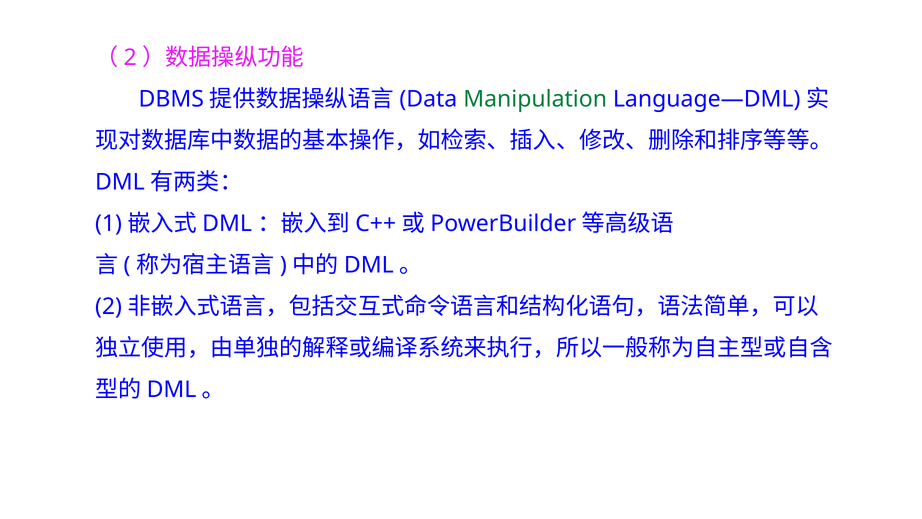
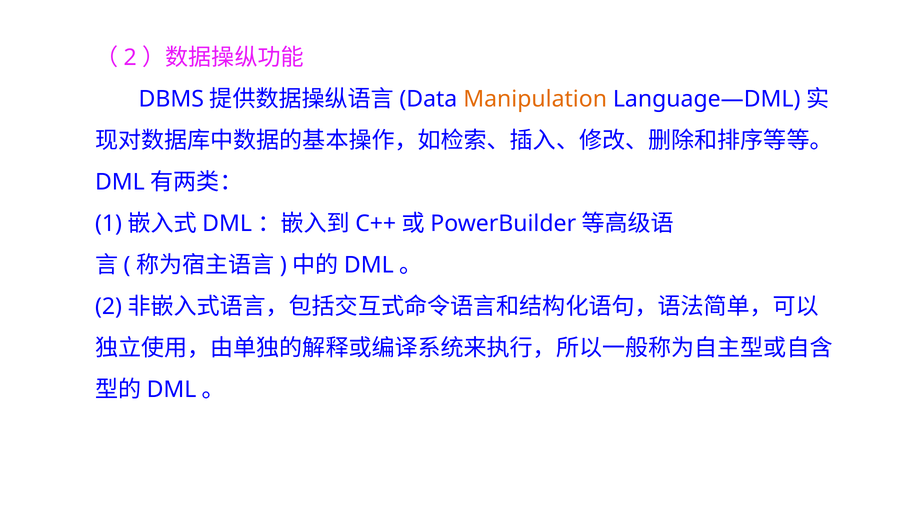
Manipulation colour: green -> orange (535, 99)
